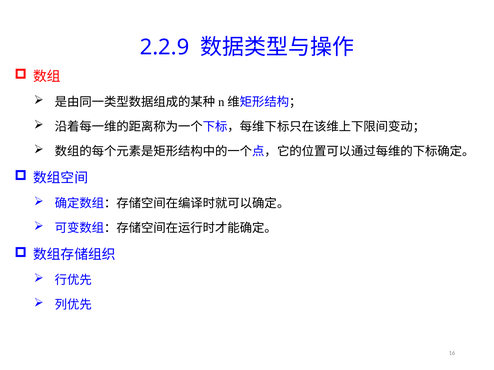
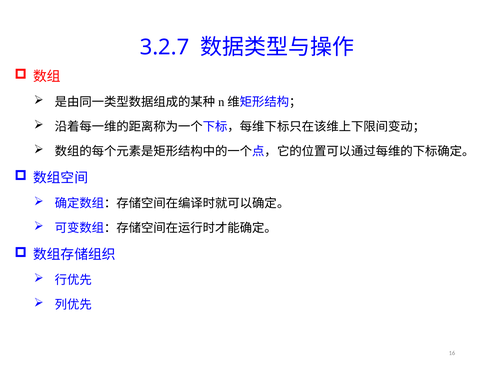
2.2.9: 2.2.9 -> 3.2.7 (165, 47)
